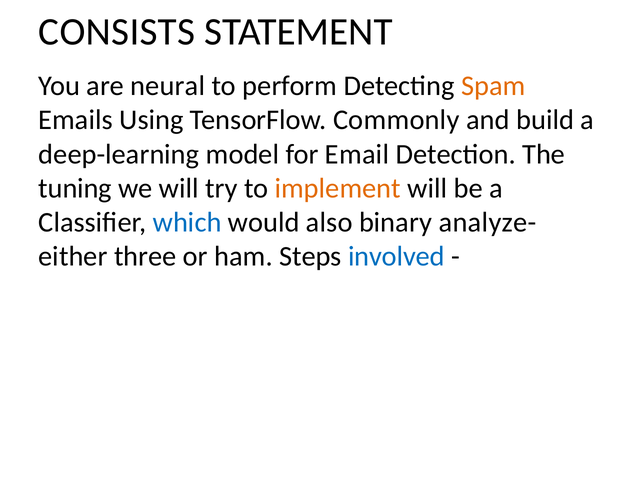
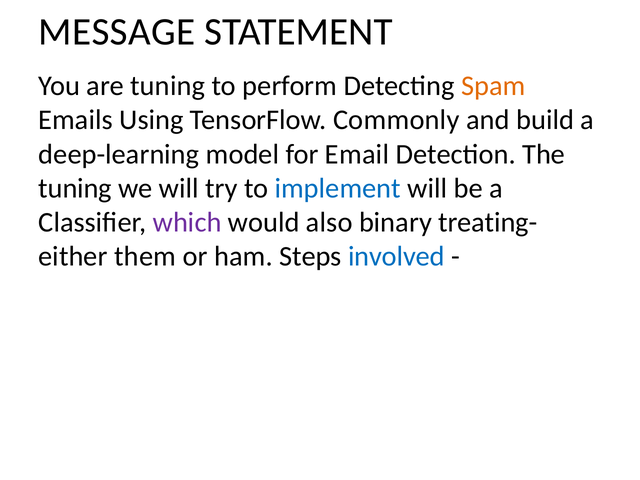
CONSISTS: CONSISTS -> MESSAGE (117, 32)
are neural: neural -> tuning (168, 86)
implement colour: orange -> blue (338, 188)
which colour: blue -> purple (187, 222)
analyze-: analyze- -> treating- (488, 222)
three: three -> them (145, 257)
